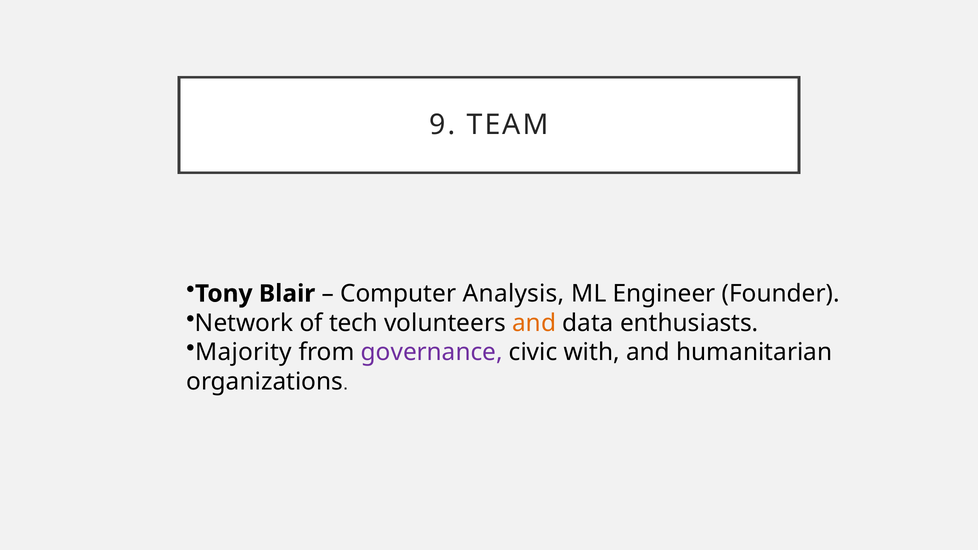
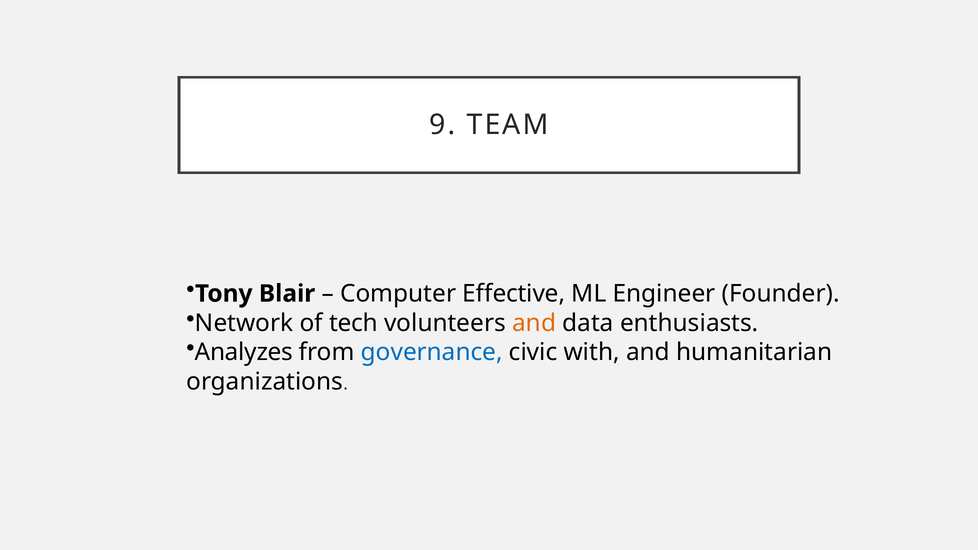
Analysis: Analysis -> Effective (514, 294)
Majority: Majority -> Analyzes (244, 352)
governance colour: purple -> blue (432, 352)
